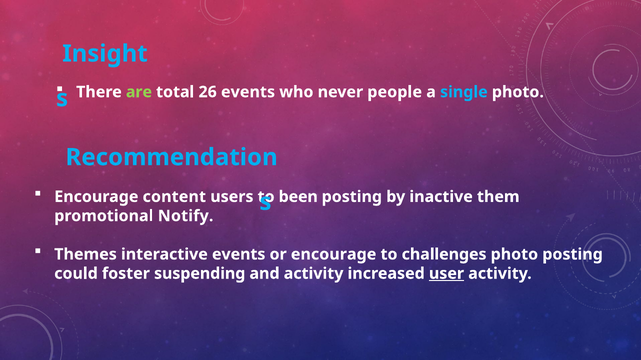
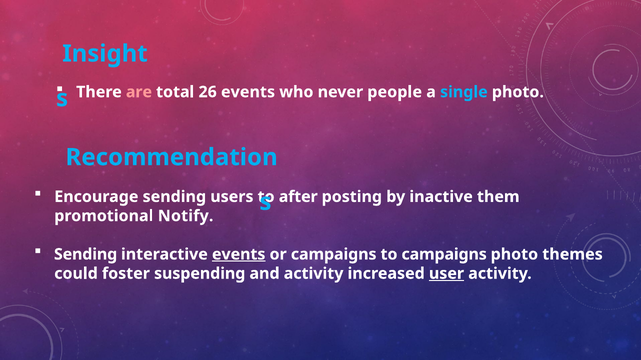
are colour: light green -> pink (139, 92)
Encourage content: content -> sending (174, 197)
been: been -> after (298, 197)
Themes: Themes -> Sending (86, 255)
events underline: none -> present (239, 255)
or encourage: encourage -> campaigns (334, 255)
to challenges: challenges -> campaigns (444, 255)
photo posting: posting -> themes (573, 255)
